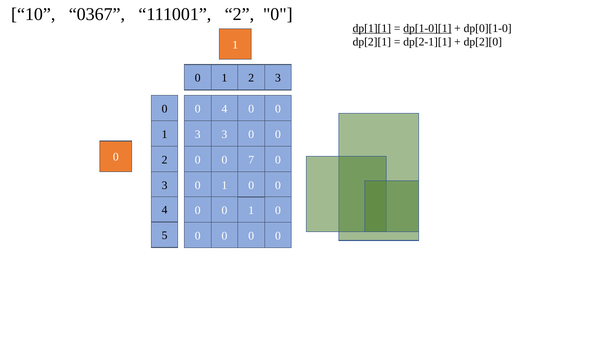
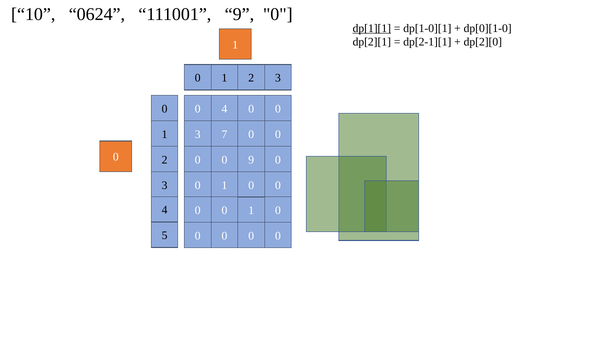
0367: 0367 -> 0624 (97, 14)
111001 2: 2 -> 9 (239, 14)
dp[1-0][1 underline: present -> none (427, 28)
3 3: 3 -> 7 (224, 134)
0 7: 7 -> 9 (251, 160)
